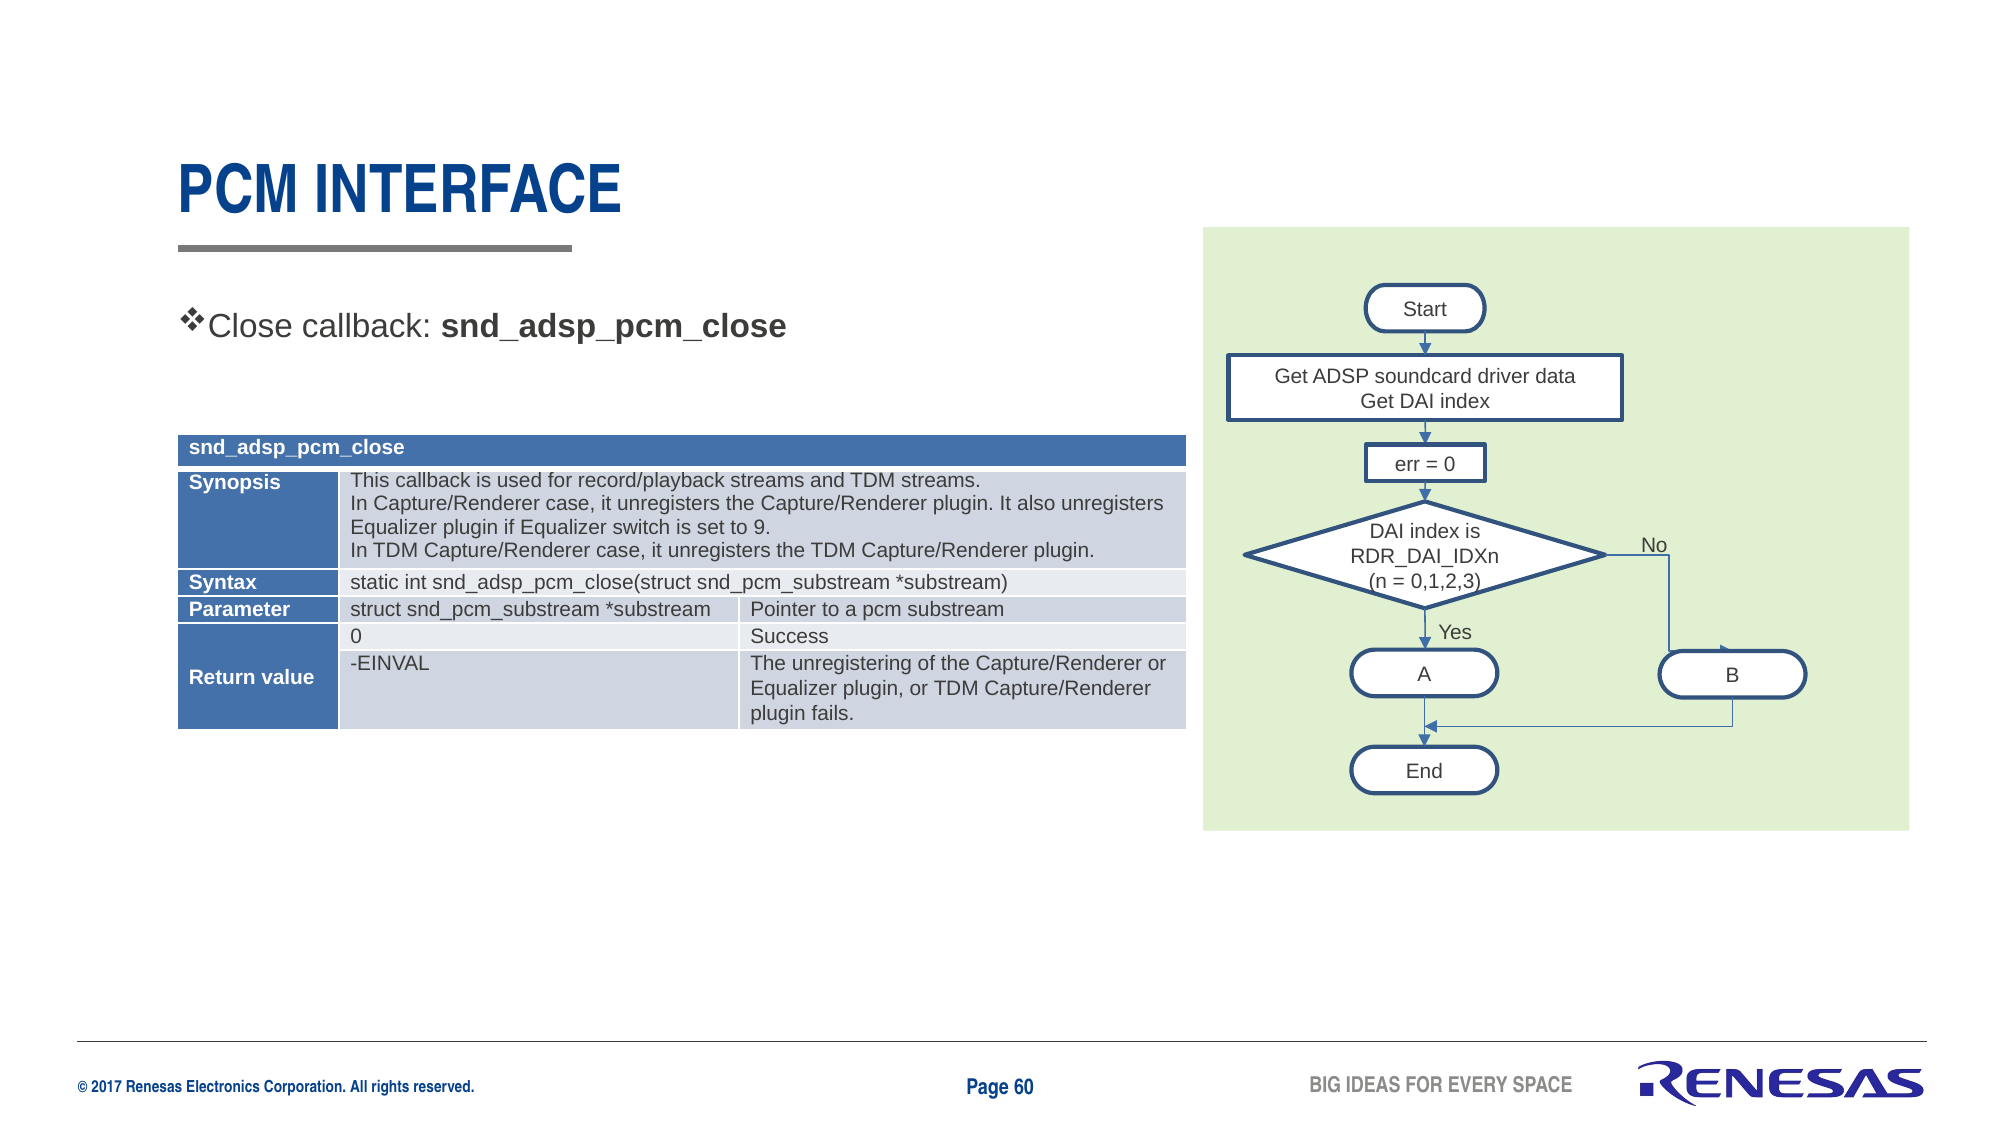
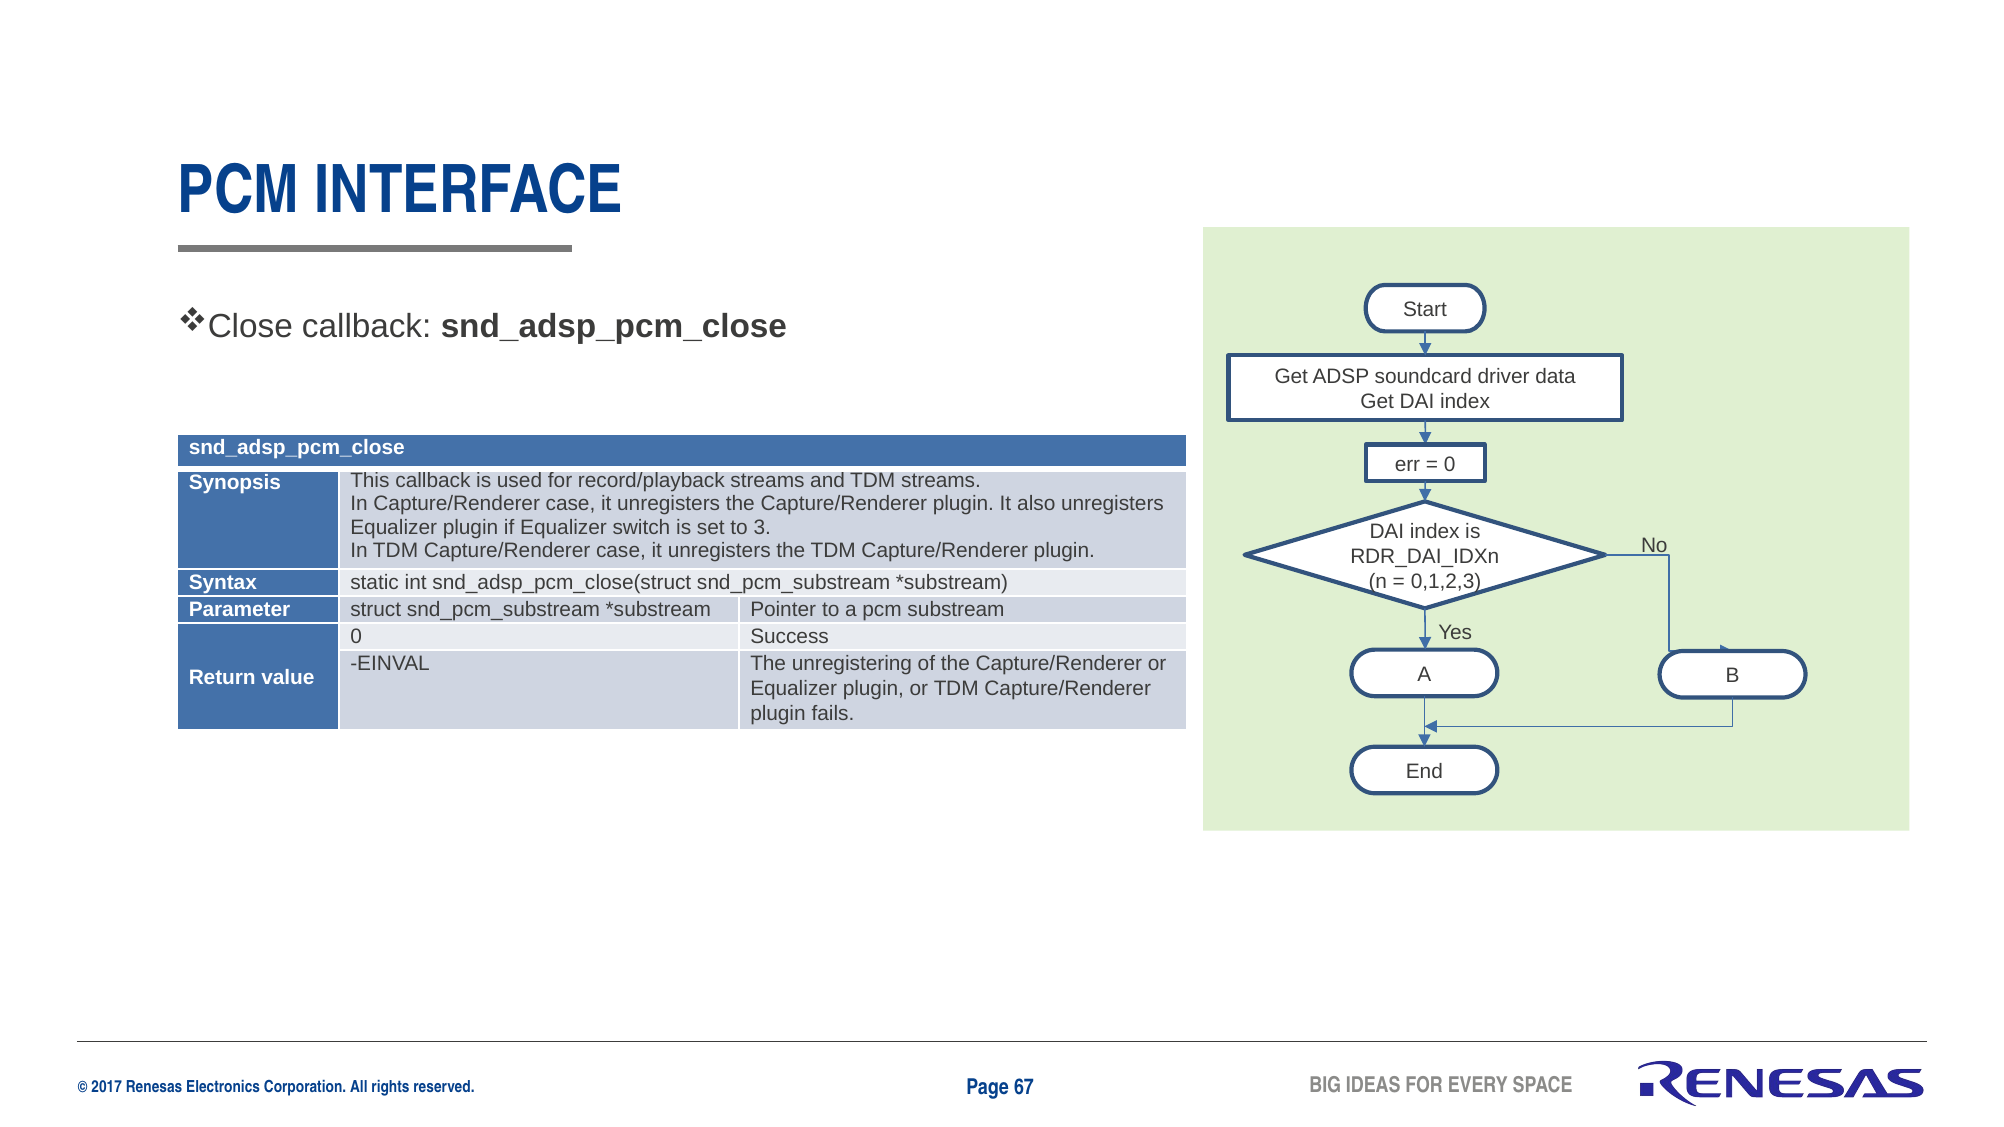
9: 9 -> 3 (762, 527)
60: 60 -> 67 (1024, 1088)
